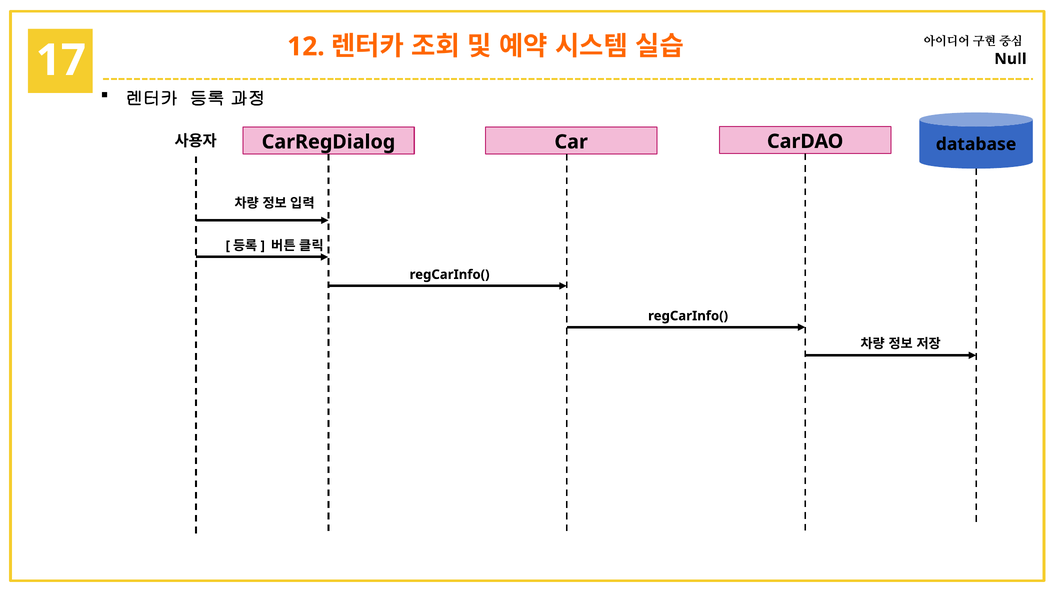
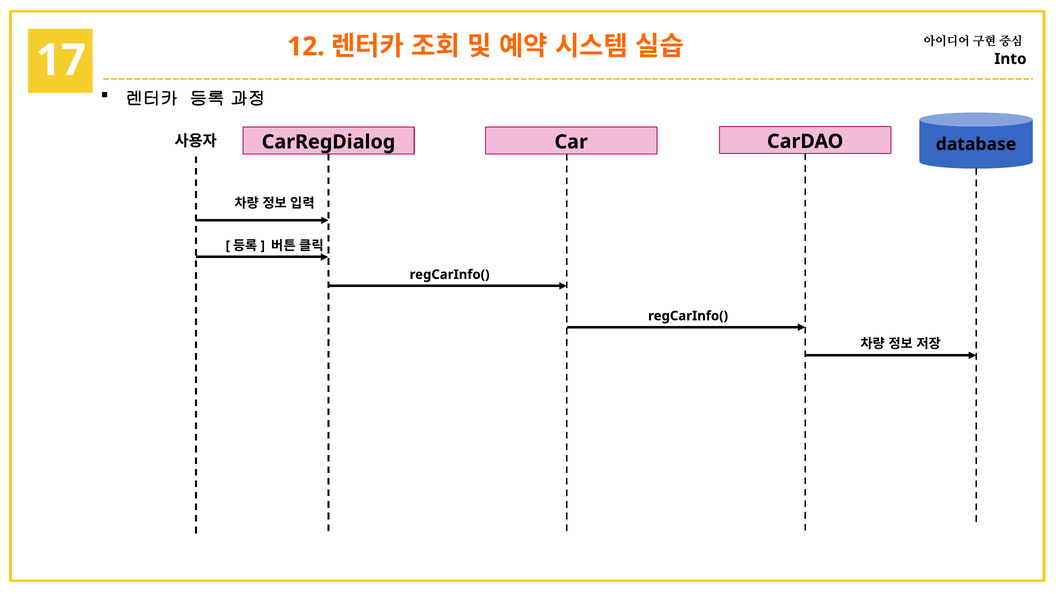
Null: Null -> Into (1010, 59)
